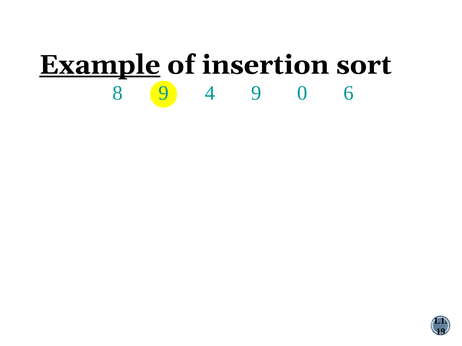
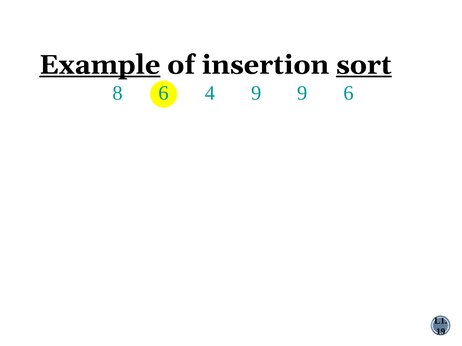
sort underline: none -> present (364, 65)
8 9: 9 -> 6 (164, 93)
9 0: 0 -> 9 (302, 93)
